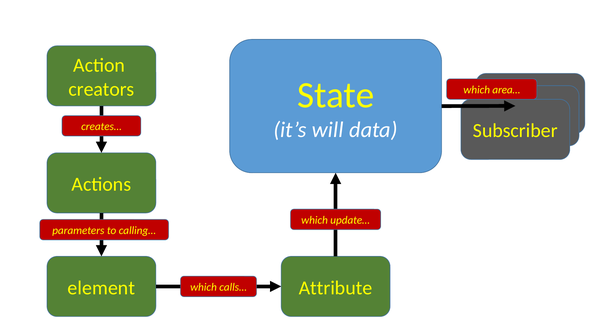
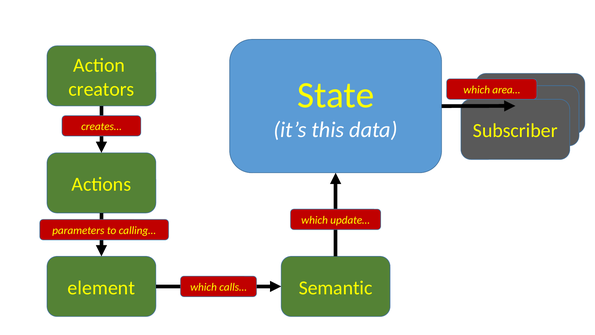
will: will -> this (328, 130)
Attribute: Attribute -> Semantic (336, 288)
